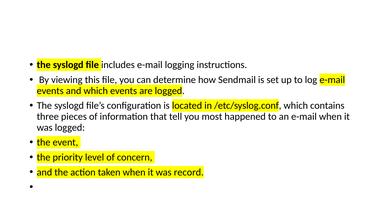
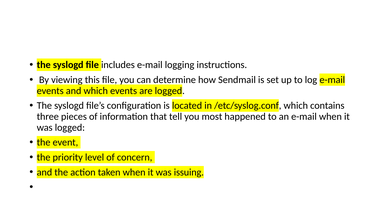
record: record -> issuing (189, 172)
